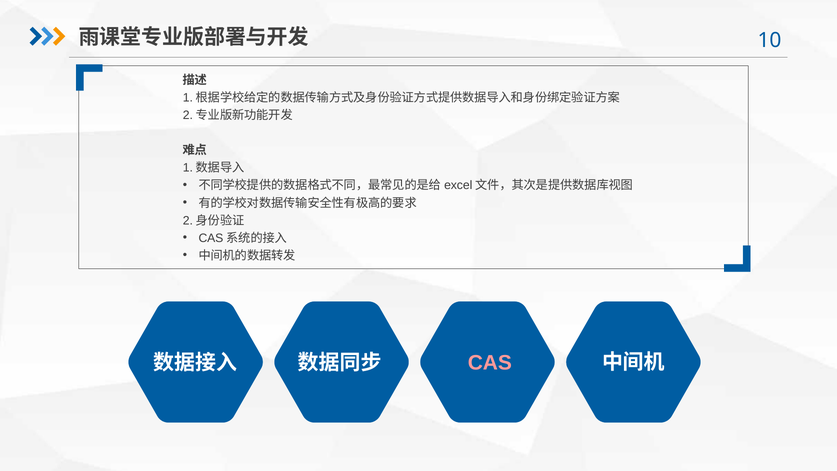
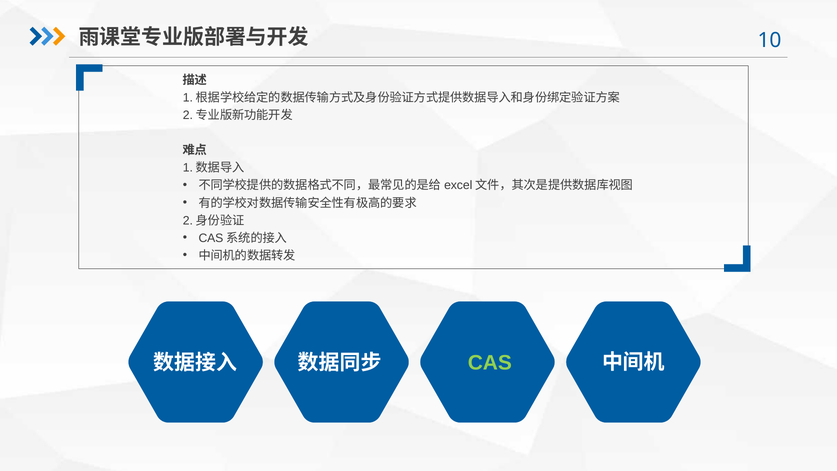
CAS colour: pink -> light green (490, 362)
